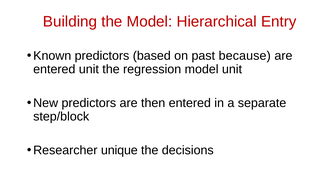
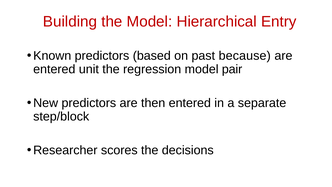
model unit: unit -> pair (232, 69)
unique: unique -> scores (119, 150)
